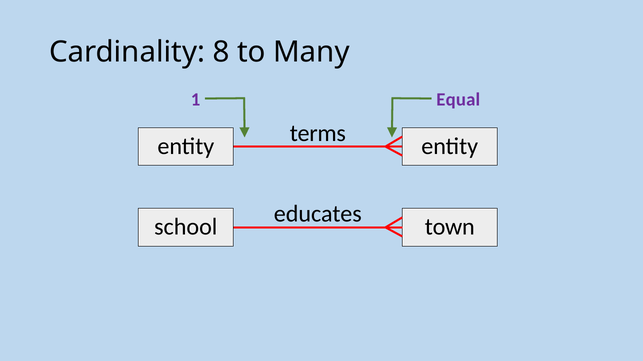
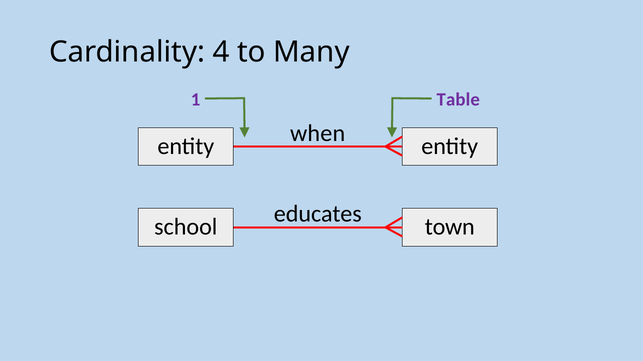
8: 8 -> 4 (221, 52)
Equal: Equal -> Table (458, 100)
terms: terms -> when (318, 134)
